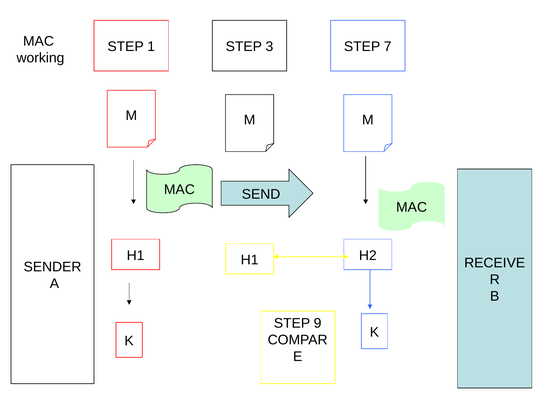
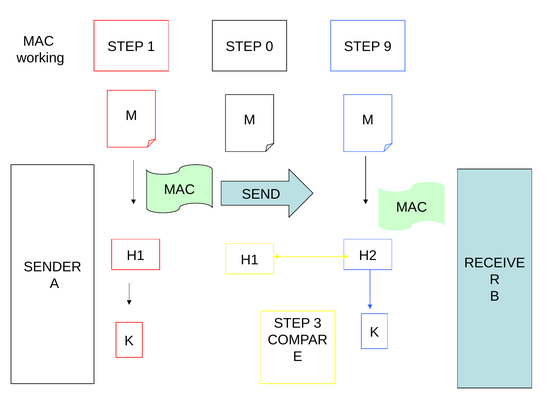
3: 3 -> 0 (269, 47)
7: 7 -> 9 (388, 47)
9: 9 -> 3 (318, 323)
